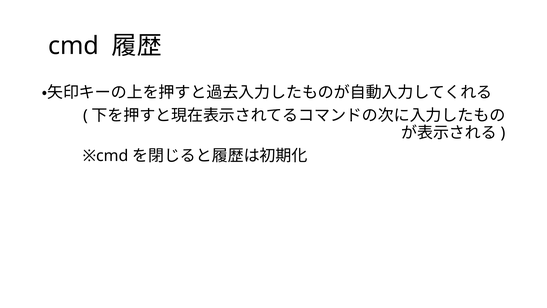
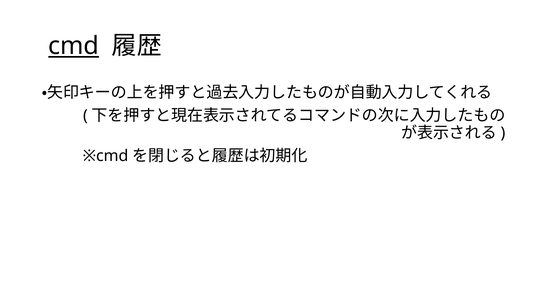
cmd underline: none -> present (74, 46)
